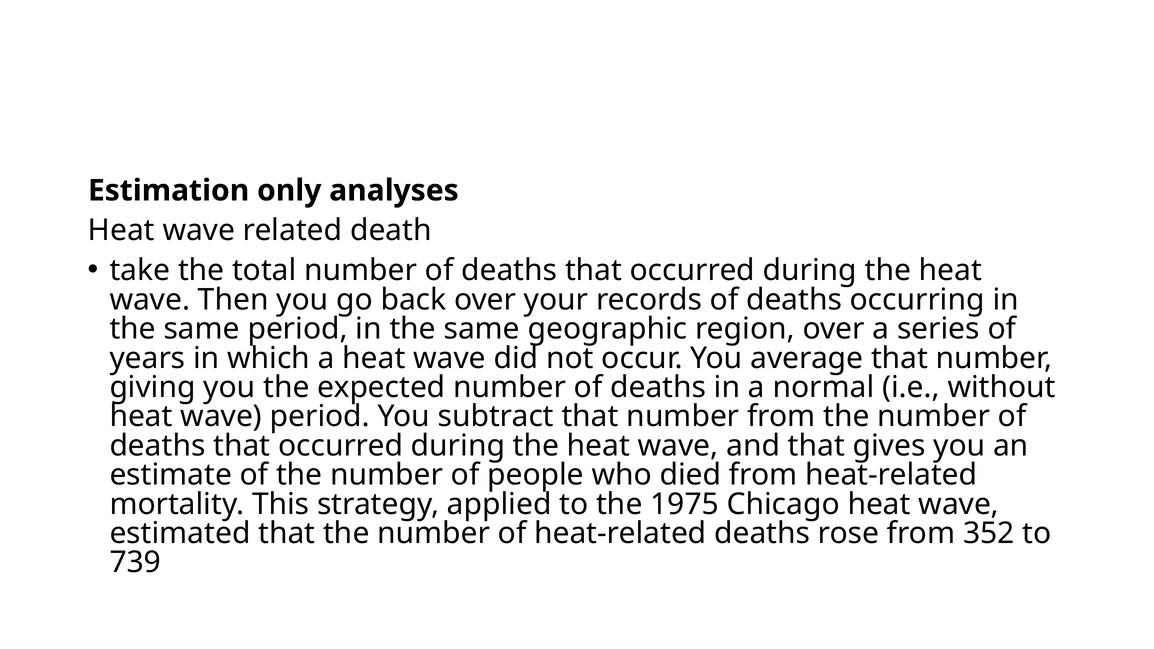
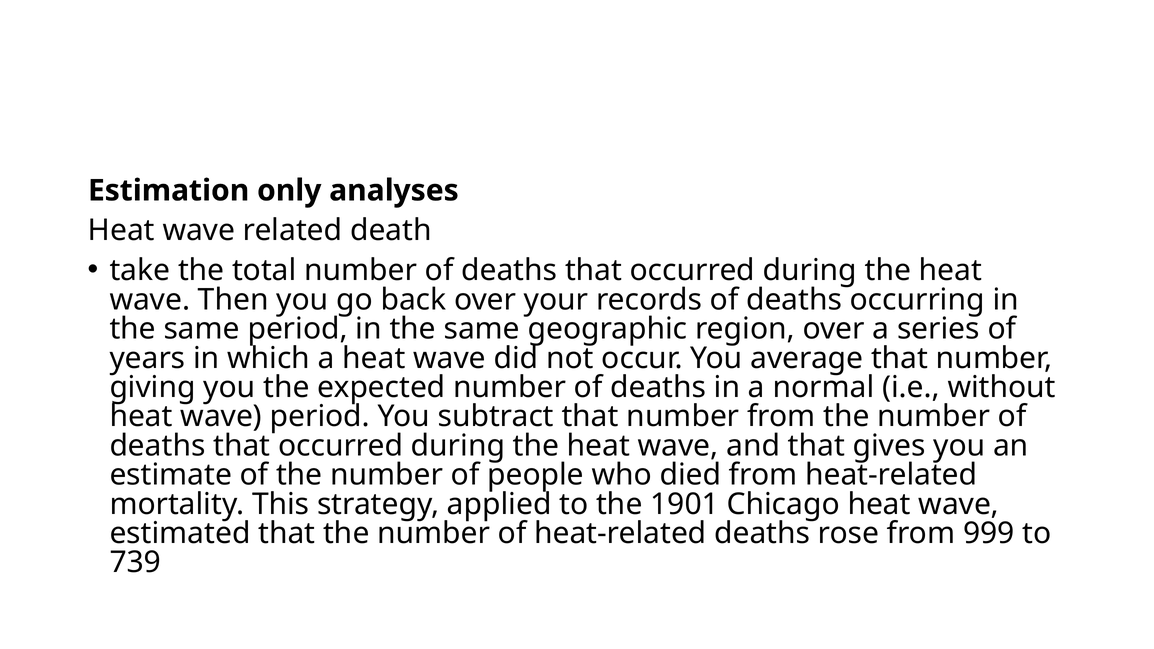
1975: 1975 -> 1901 (685, 504)
352: 352 -> 999 (989, 533)
